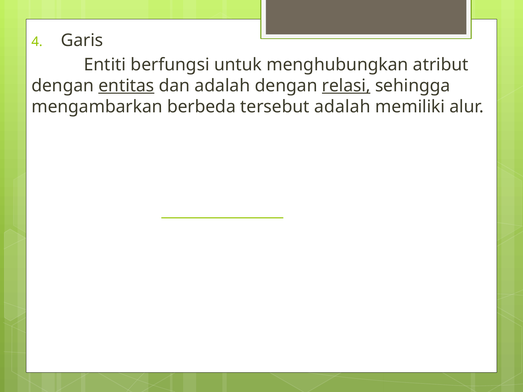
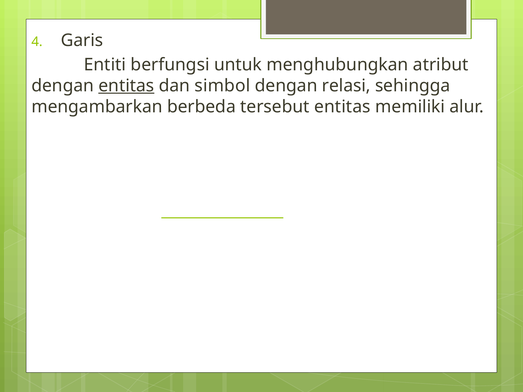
dan adalah: adalah -> simbol (222, 86)
relasi underline: present -> none (346, 86)
tersebut adalah: adalah -> entitas (342, 107)
